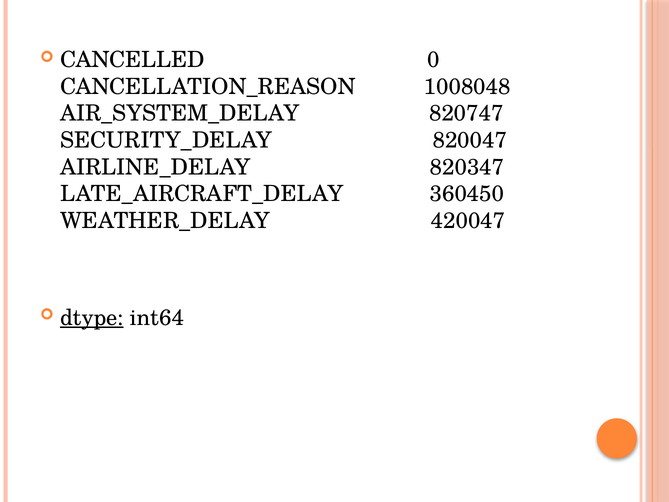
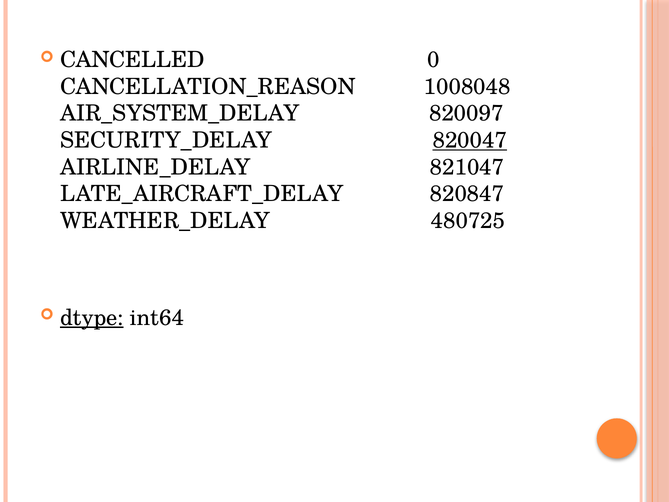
820747: 820747 -> 820097 (466, 114)
820047 underline: none -> present (470, 140)
820347: 820347 -> 821047 (467, 167)
360450: 360450 -> 820847 (467, 194)
420047: 420047 -> 480725 (468, 221)
